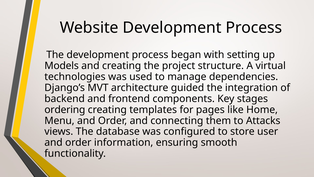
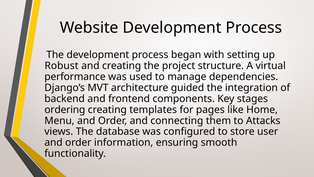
Models: Models -> Robust (61, 66)
technologies: technologies -> performance (75, 77)
